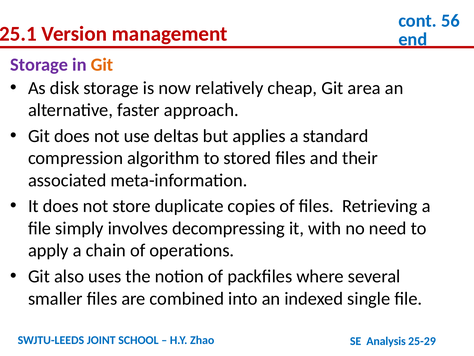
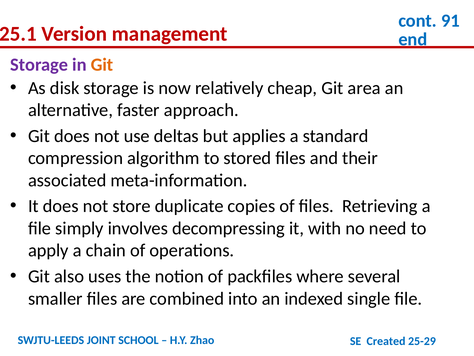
56: 56 -> 91 (450, 21)
Analysis: Analysis -> Created (386, 341)
